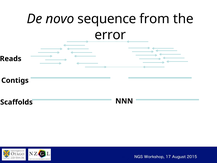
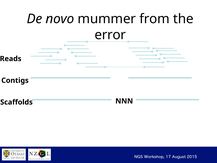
sequence: sequence -> mummer (107, 19)
